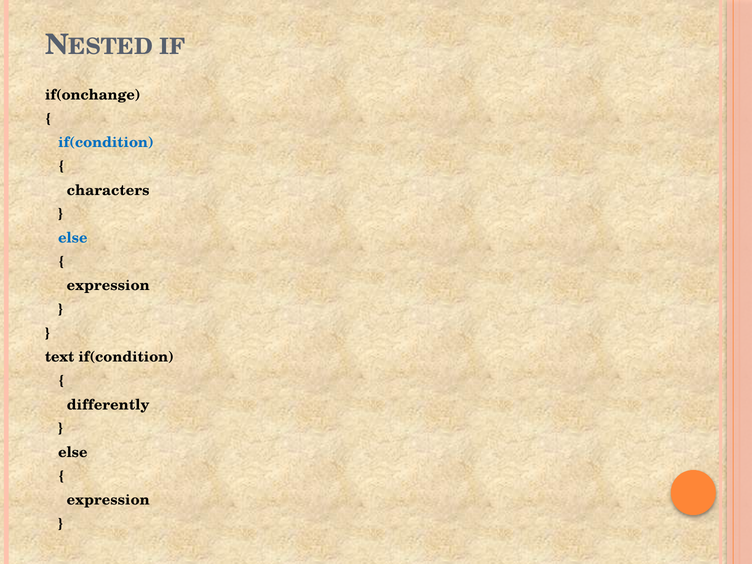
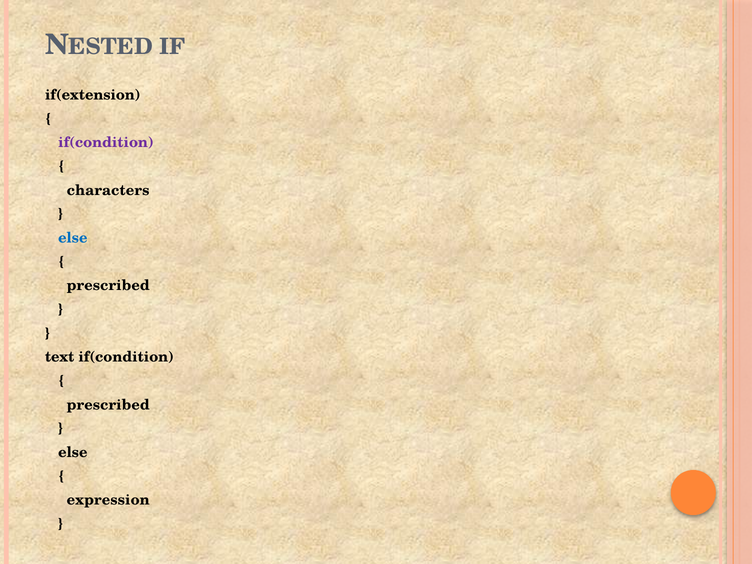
if(onchange: if(onchange -> if(extension (93, 95)
if(condition colour: blue -> purple (106, 143)
expression: expression -> prescribed (108, 286)
differently: differently -> prescribed (108, 405)
